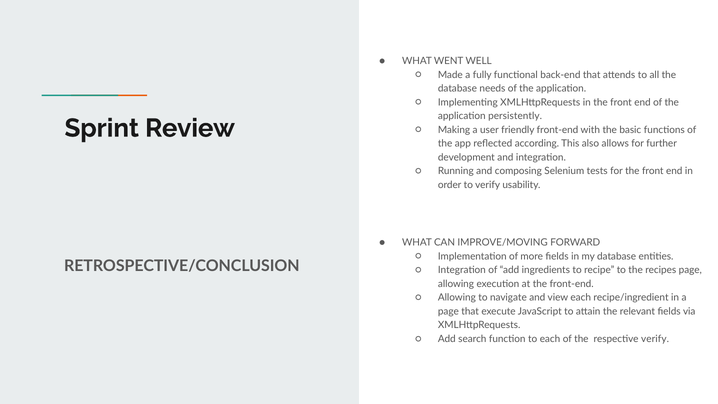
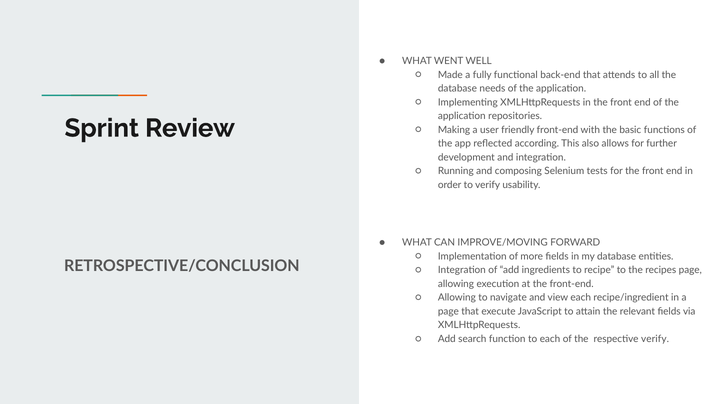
persistently: persistently -> repositories (515, 116)
